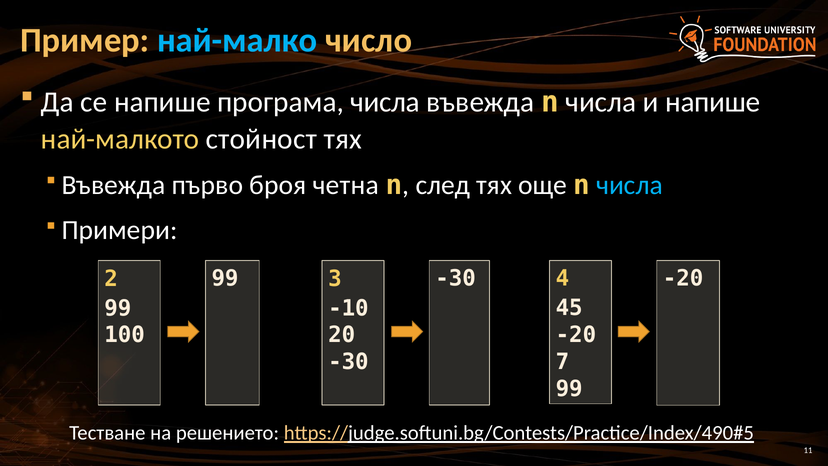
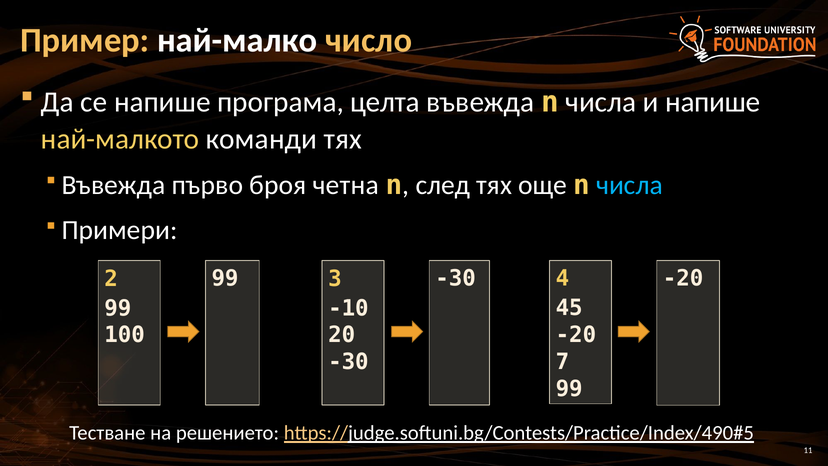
най-малко colour: light blue -> white (237, 40)
програма числа: числа -> целта (385, 102)
стойност: стойност -> команди (261, 139)
